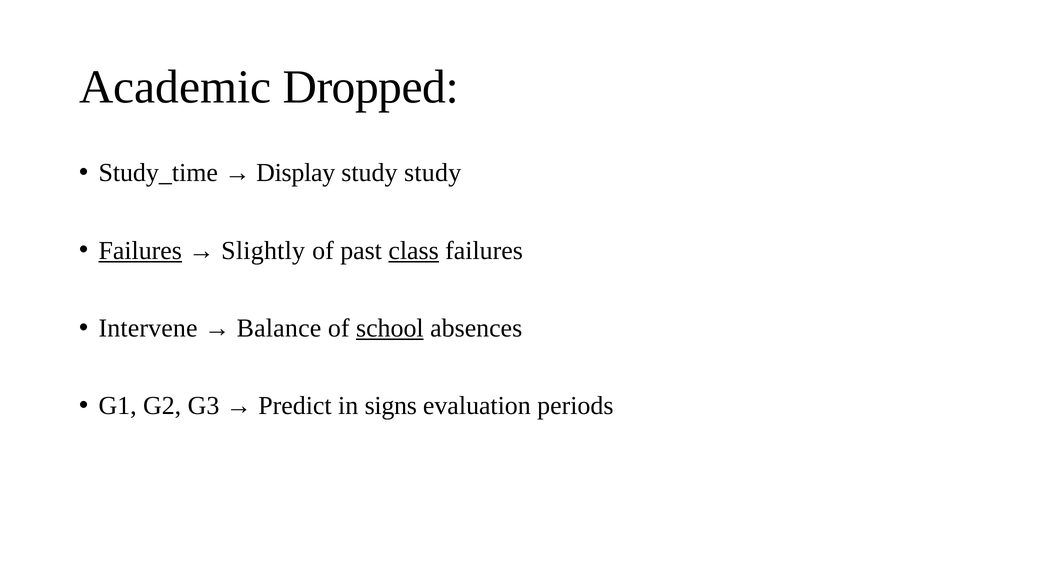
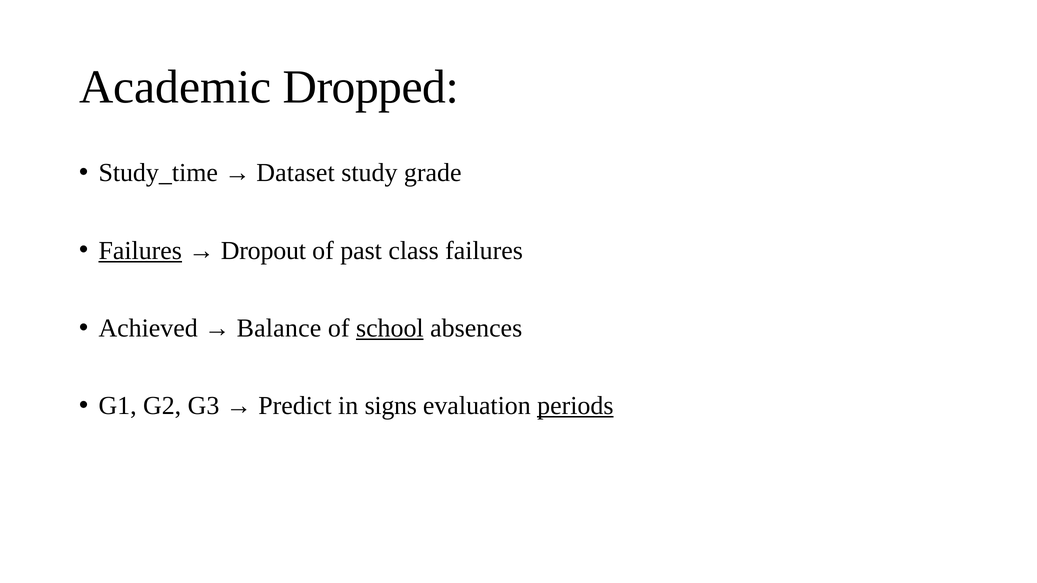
Display: Display -> Dataset (296, 173)
study study: study -> grade (433, 173)
Slightly: Slightly -> Dropout (263, 251)
class underline: present -> none (414, 251)
Intervene: Intervene -> Achieved (148, 328)
periods underline: none -> present (575, 406)
